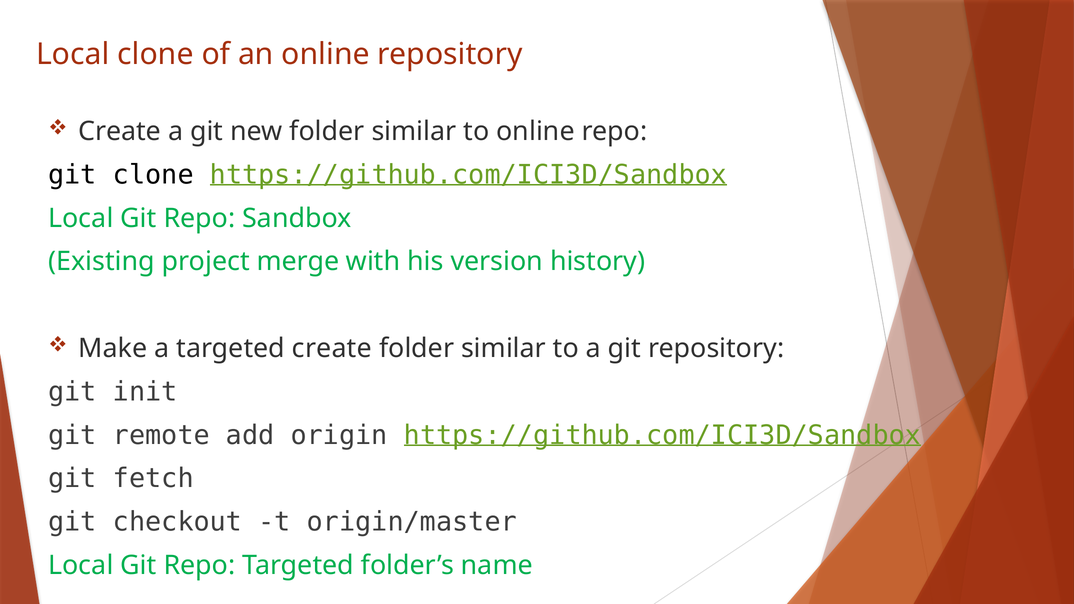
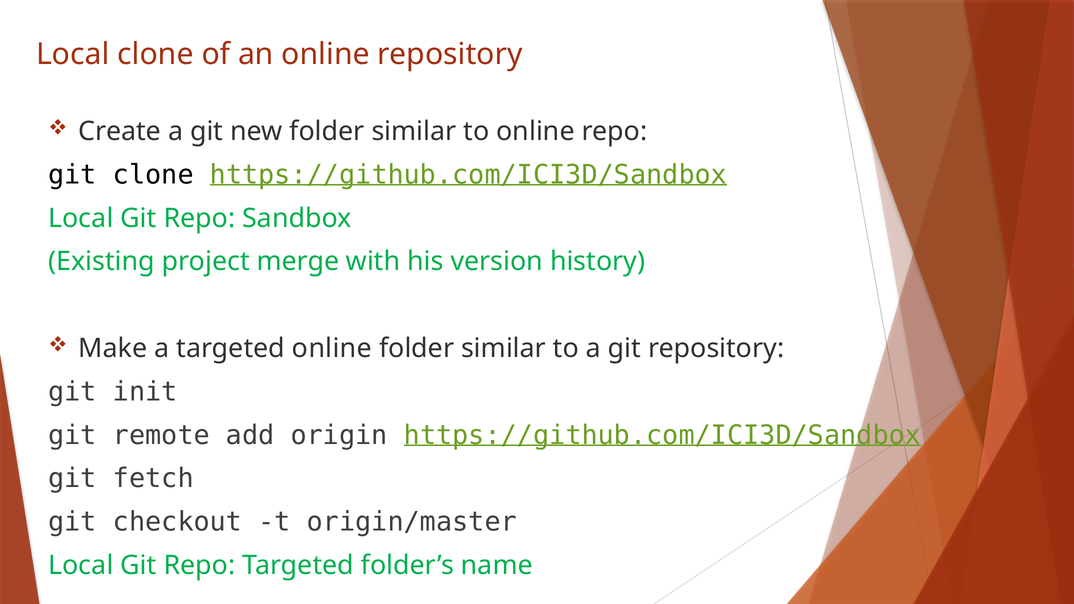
targeted create: create -> online (332, 348)
